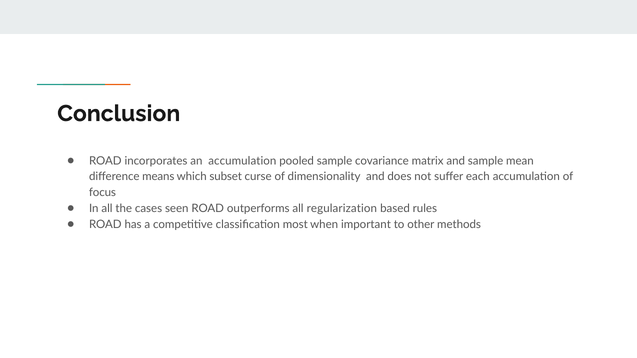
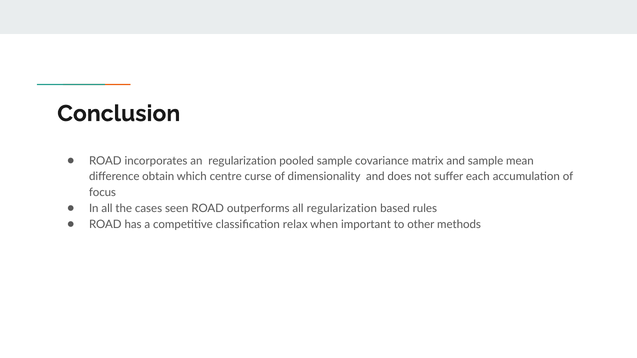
an accumulation: accumulation -> regularization (242, 161)
means: means -> obtain (158, 177)
subset: subset -> centre (226, 177)
most: most -> relax (295, 224)
